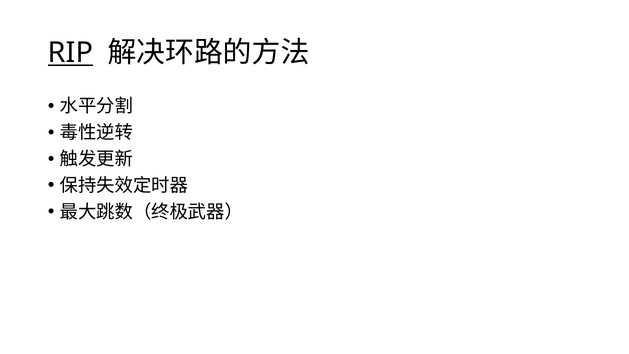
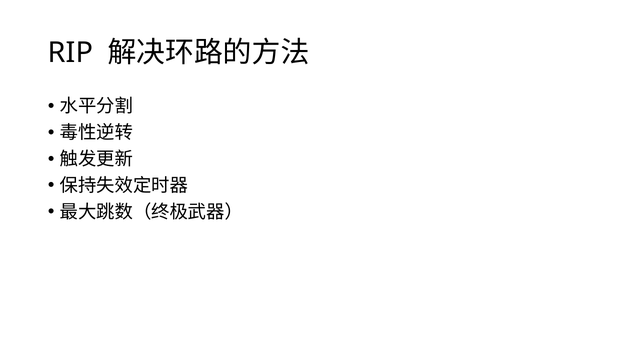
RIP underline: present -> none (71, 53)
